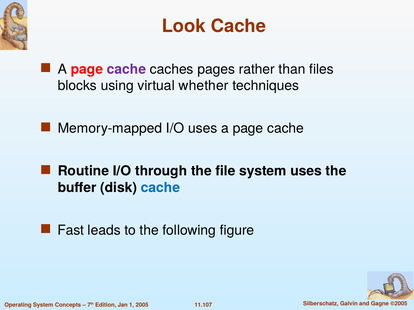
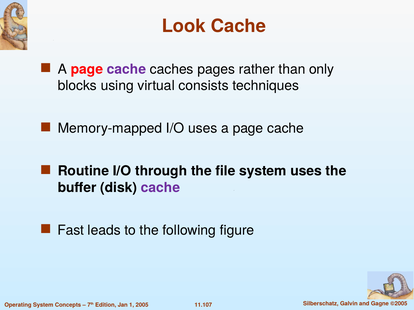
files: files -> only (322, 69)
whether: whether -> consists (204, 86)
cache colour: blue -> purple (160, 188)
